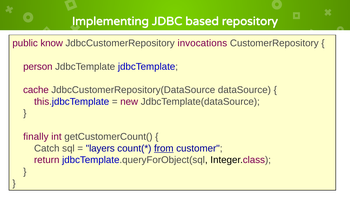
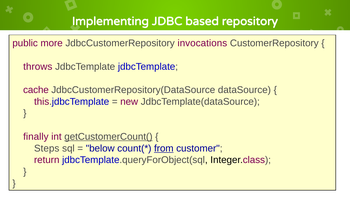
know: know -> more (52, 43)
person: person -> throws (38, 67)
getCustomerCount( underline: none -> present (108, 137)
Catch: Catch -> Steps (47, 148)
layers: layers -> below (100, 148)
